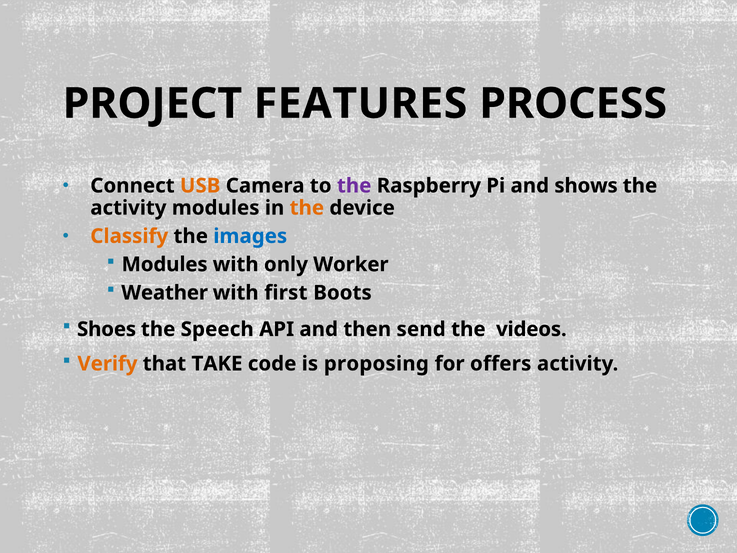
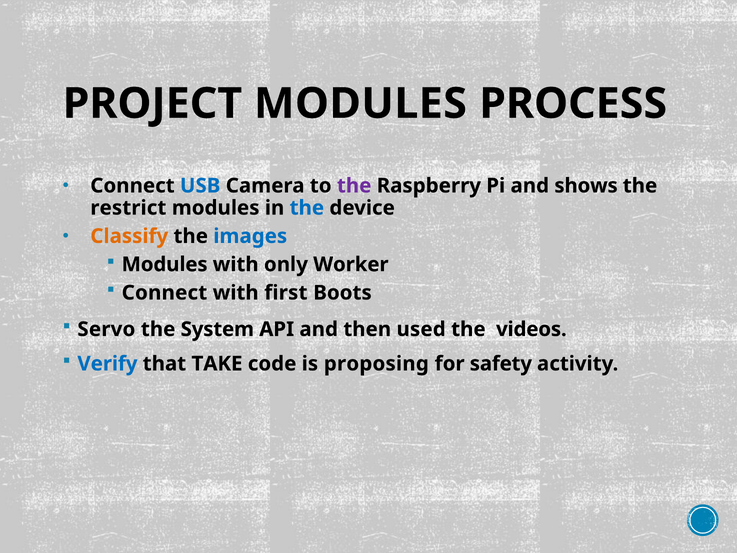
PROJECT FEATURES: FEATURES -> MODULES (360, 104)
USB colour: orange -> blue (200, 186)
activity: activity -> restrict (128, 208)
the colour: orange -> blue (307, 208)
Weather: Weather -> Connect (164, 293)
Shoes: Shoes -> Servo (106, 329)
Speech: Speech -> System (217, 329)
send: send -> used (421, 329)
Verify colour: orange -> blue (107, 364)
offers: offers -> safety (501, 364)
